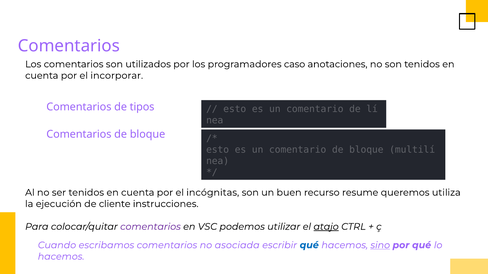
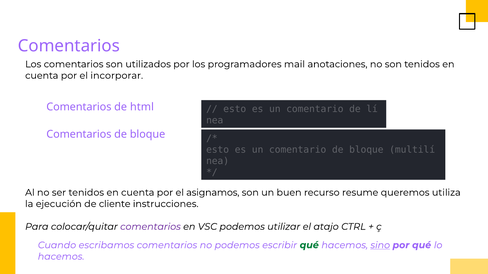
caso: caso -> mail (294, 64)
tipos: tipos -> html (142, 107)
incógnitas: incógnitas -> asignamos (213, 193)
atajo underline: present -> none (326, 227)
no asociada: asociada -> podemos (237, 246)
qué colour: blue -> green (309, 246)
